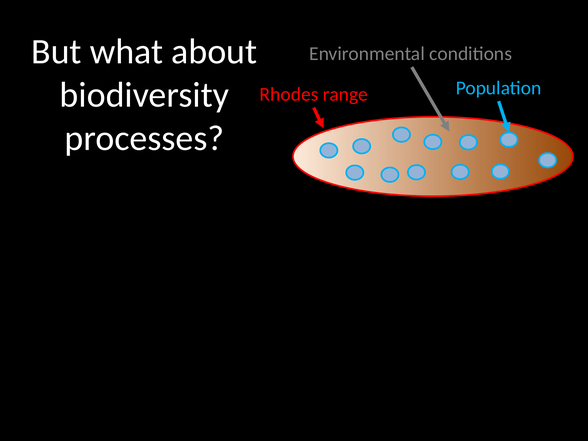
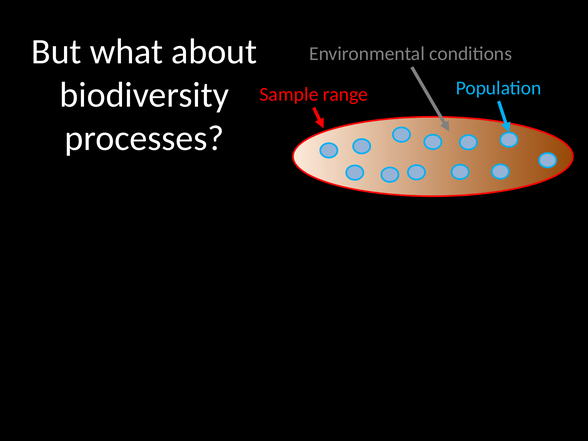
Rhodes: Rhodes -> Sample (289, 94)
